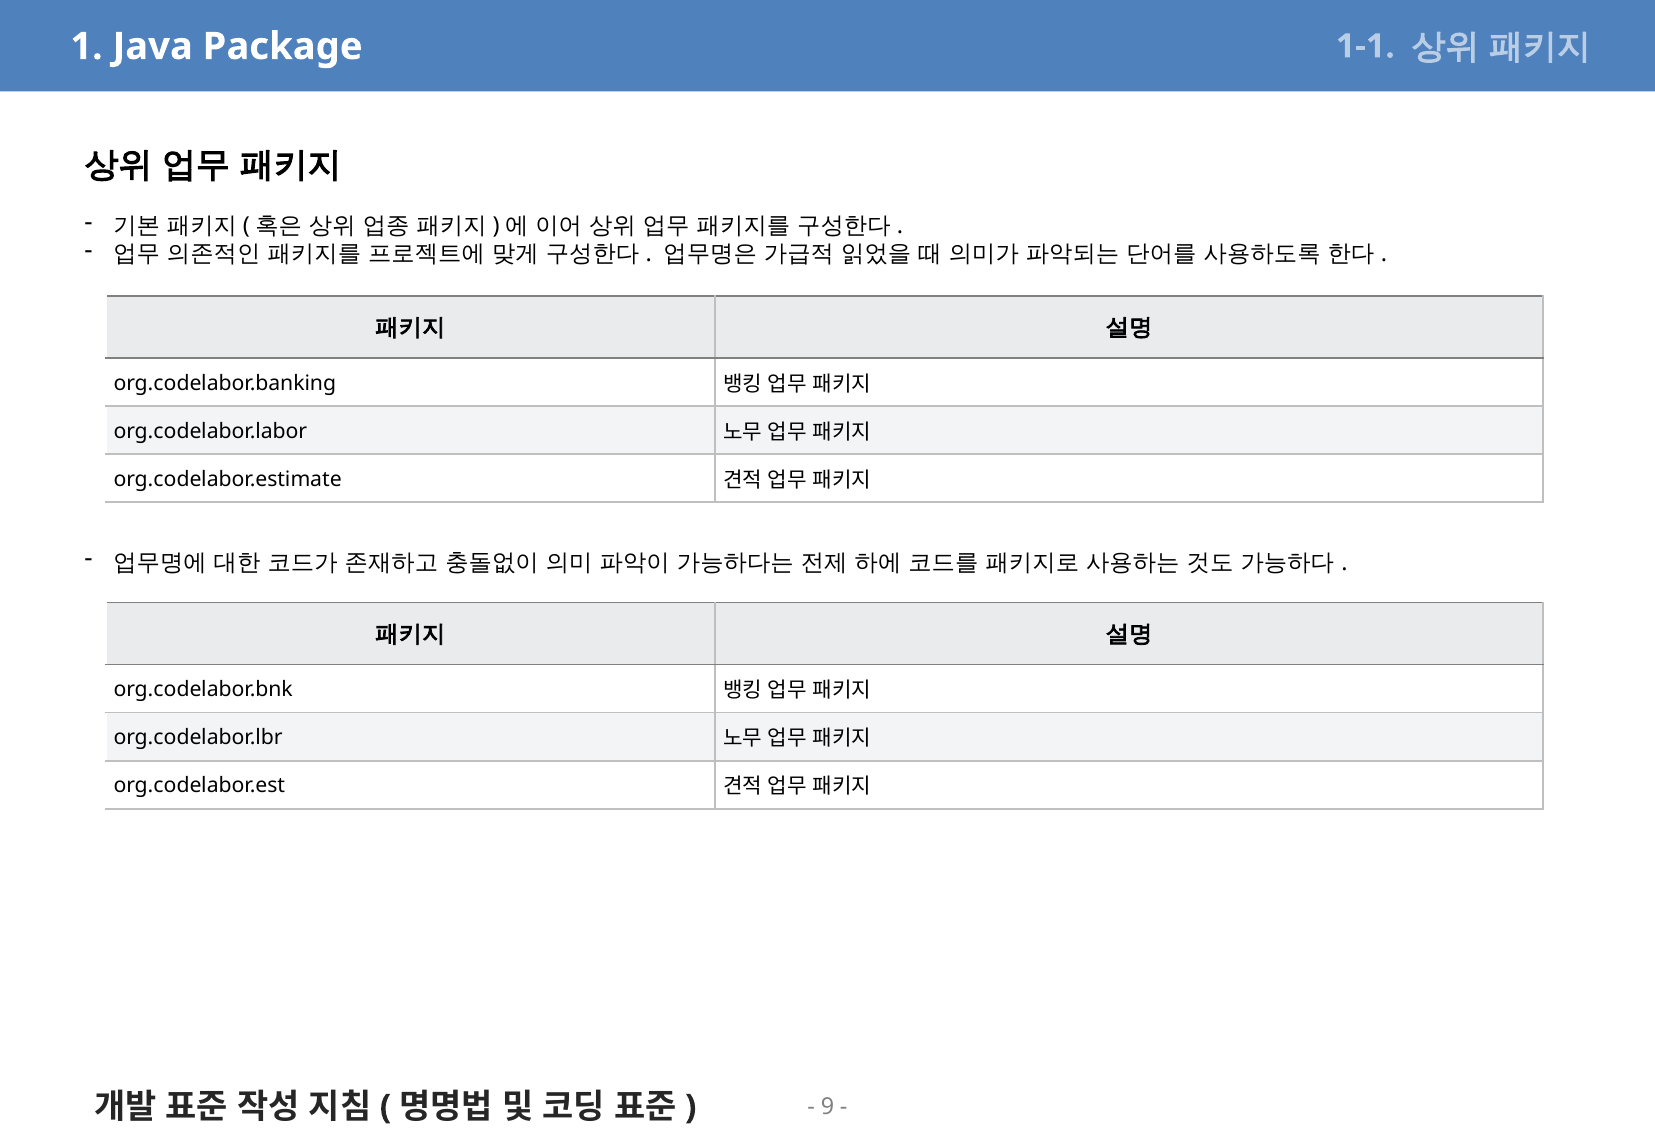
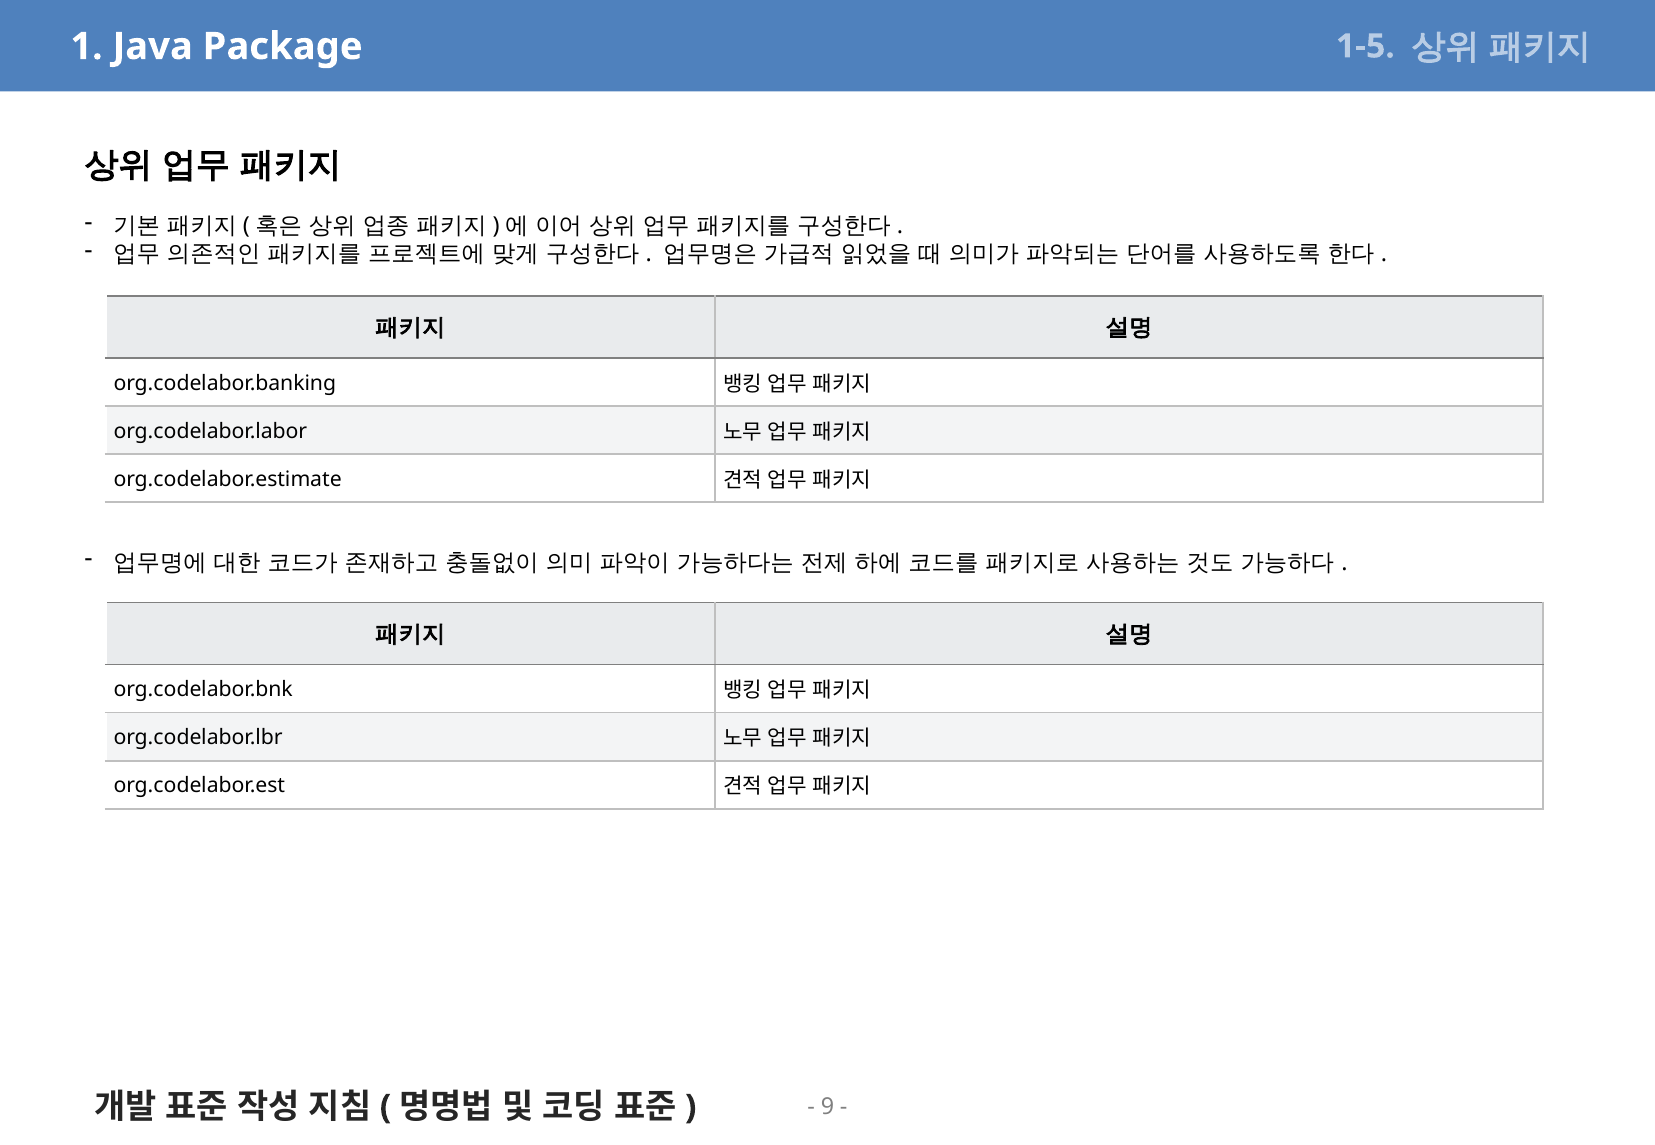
1-1: 1-1 -> 1-5 (1365, 46)
